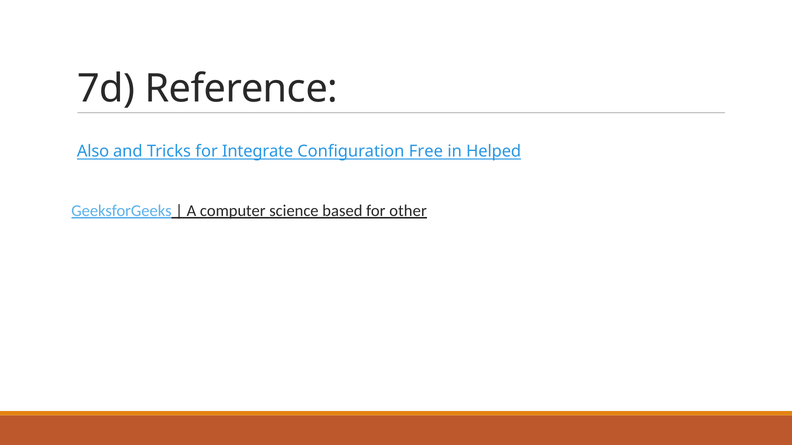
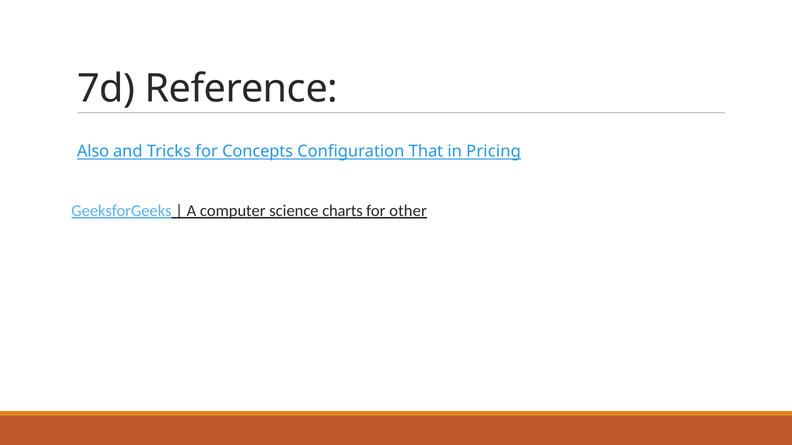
Integrate: Integrate -> Concepts (258, 152)
Free: Free -> That (426, 152)
Helped: Helped -> Pricing (494, 152)
based: based -> charts (342, 211)
